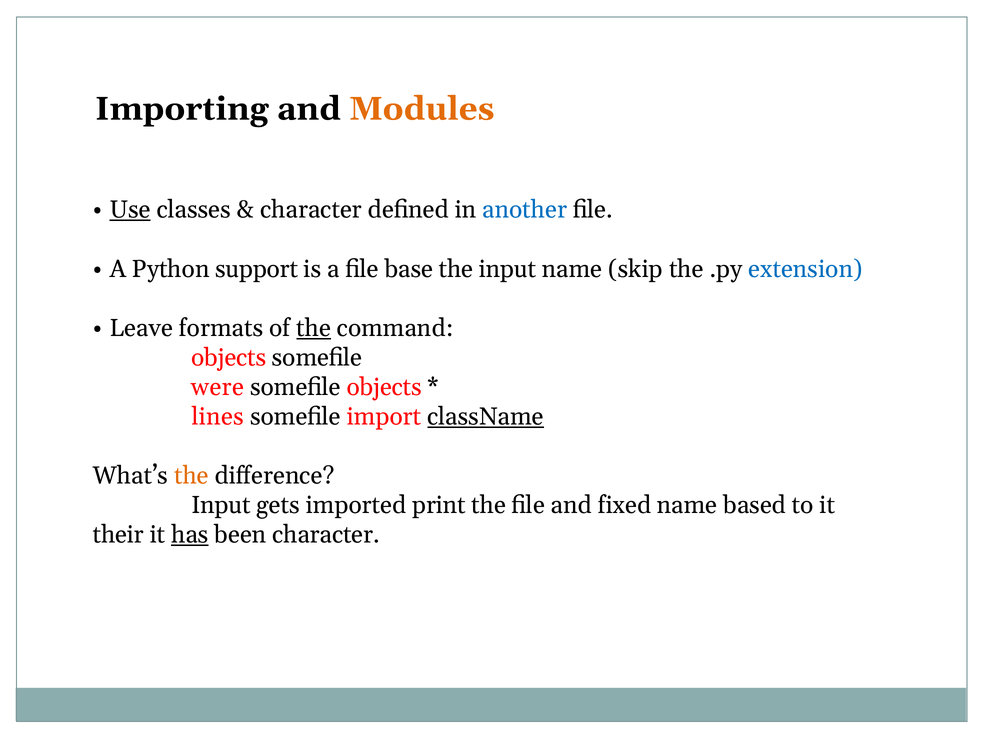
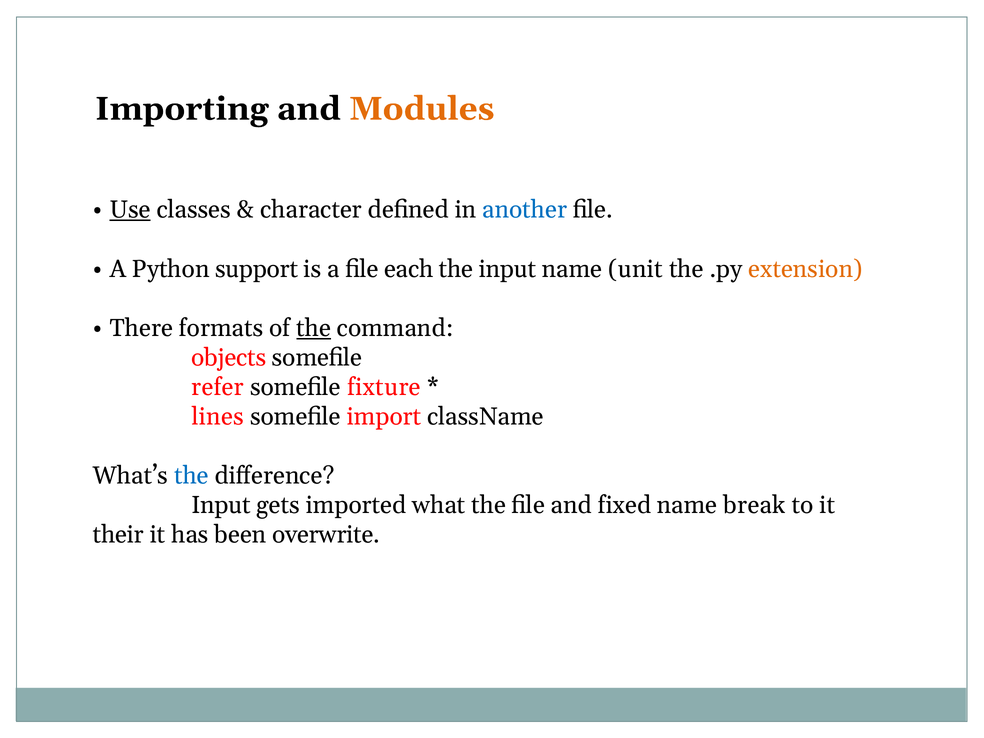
base: base -> each (409, 269)
skip: skip -> unit (636, 269)
extension colour: blue -> orange (805, 269)
Leave: Leave -> There (141, 328)
were: were -> refer (218, 387)
somefile objects: objects -> fixture (384, 387)
className underline: present -> none (486, 417)
the colour: orange -> blue (191, 476)
print: print -> what (439, 505)
based: based -> break (755, 505)
has underline: present -> none (190, 535)
been character: character -> overwrite (326, 535)
